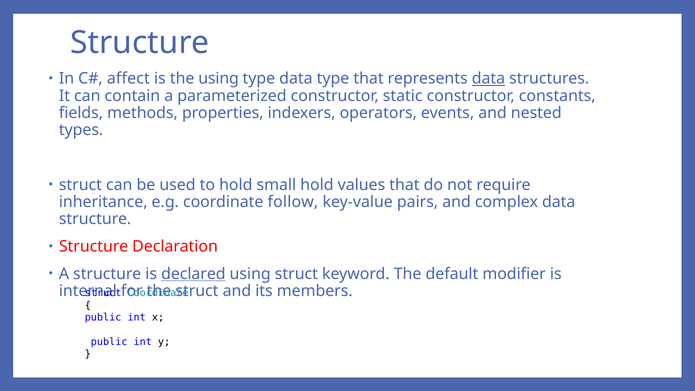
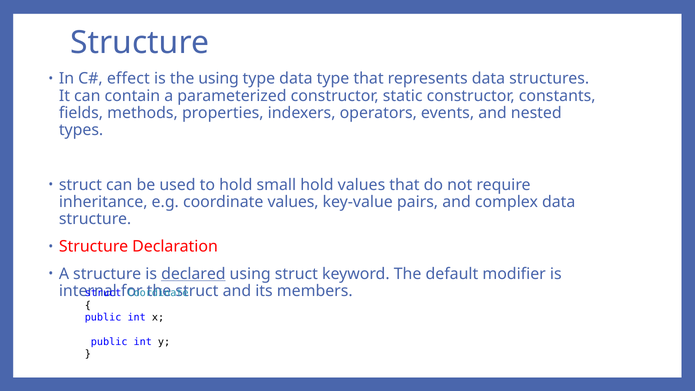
affect: affect -> effect (128, 79)
data underline: present -> none (488, 79)
coordinate follow: follow -> values (293, 202)
